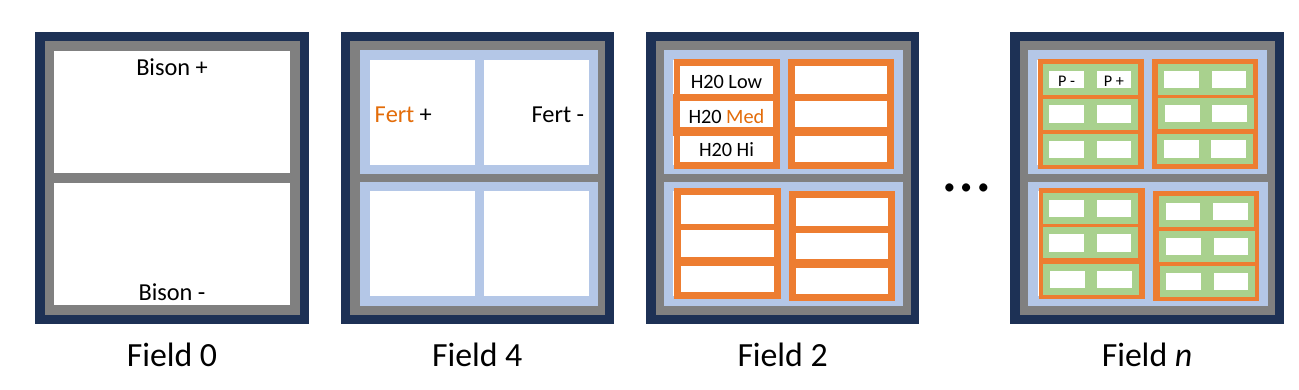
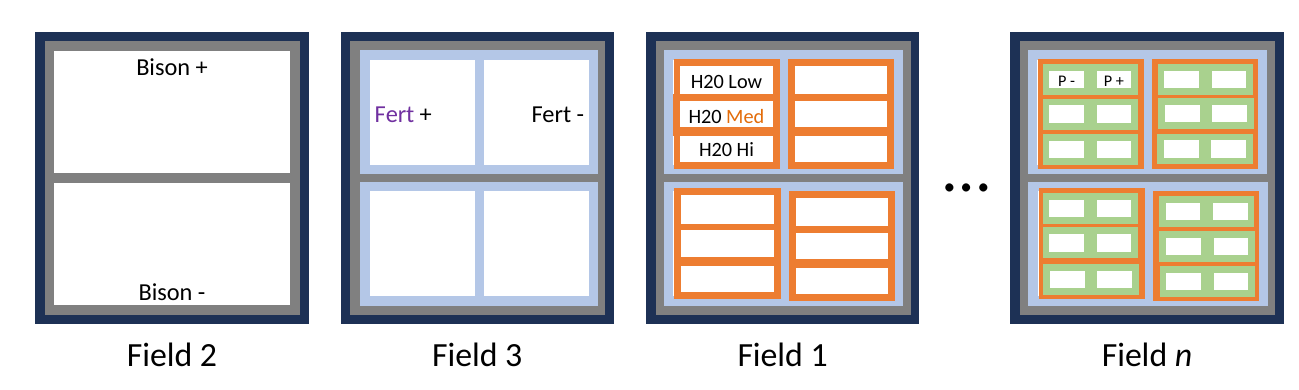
Fert colour: orange -> purple (394, 114)
0: 0 -> 2 (208, 355)
4: 4 -> 3 (514, 355)
2: 2 -> 1 (819, 355)
